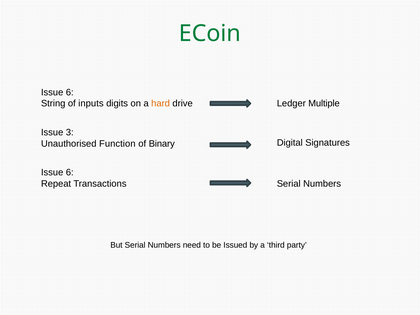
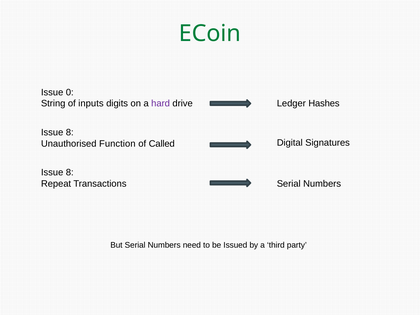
6: 6 -> 0 (70, 92)
hard colour: orange -> purple (161, 104)
Multiple: Multiple -> Hashes (324, 103)
3: 3 -> 8 (70, 132)
Binary: Binary -> Called (162, 144)
6: 6 -> 8 (70, 173)
